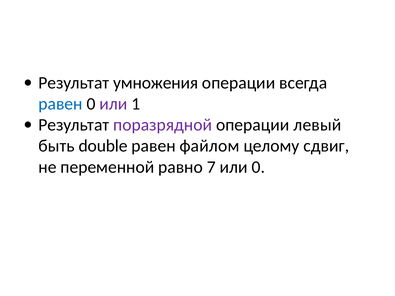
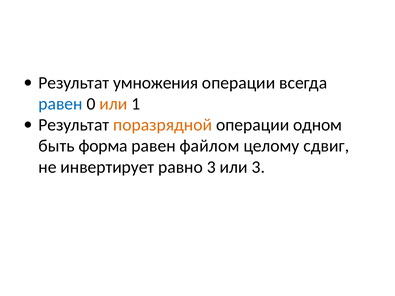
или colour: purple -> orange (113, 104)
поразрядной colour: purple -> orange (163, 125)
левый: левый -> одном (318, 125)
double: double -> форма (103, 146)
переменной: переменной -> инвертирует (107, 167)
равно 7: 7 -> 3 (211, 167)
или 0: 0 -> 3 (258, 167)
